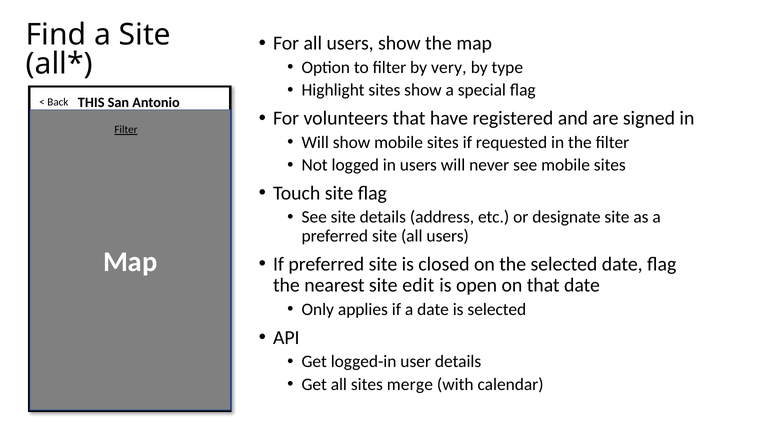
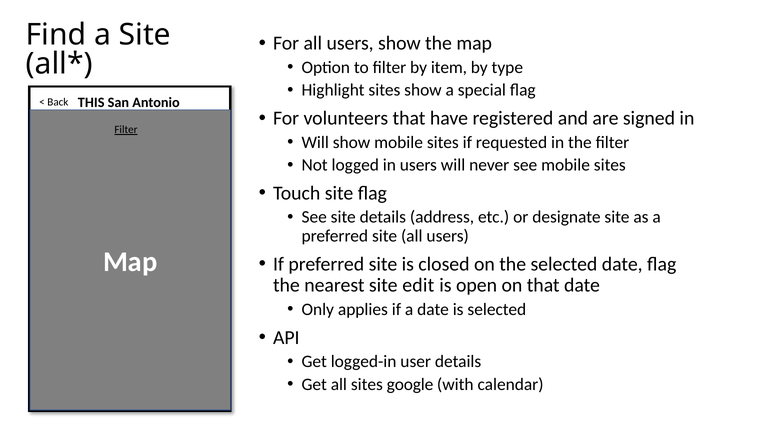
very: very -> item (449, 67)
merge: merge -> google (410, 384)
